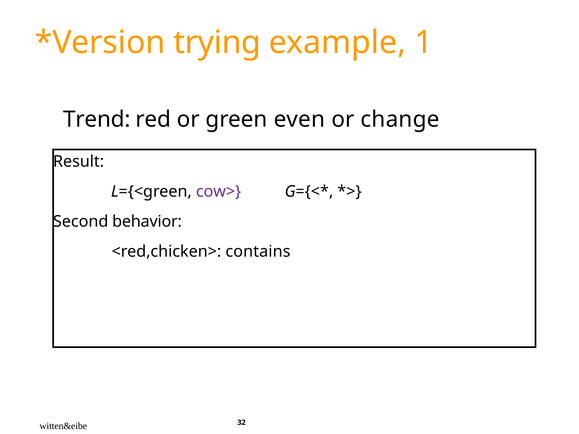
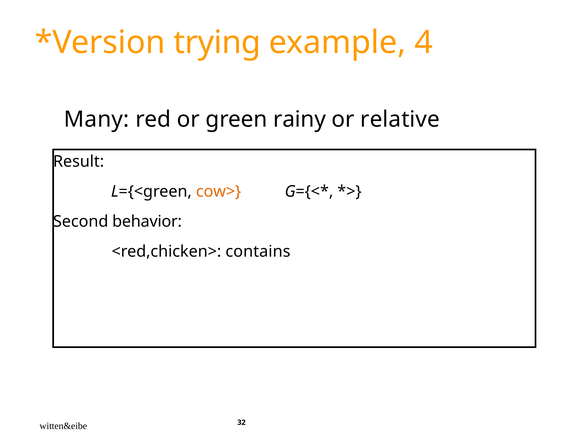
1: 1 -> 4 (424, 43)
Trend: Trend -> Many (97, 119)
even: even -> rainy (300, 119)
change: change -> relative (400, 119)
cow> colour: purple -> orange (219, 192)
